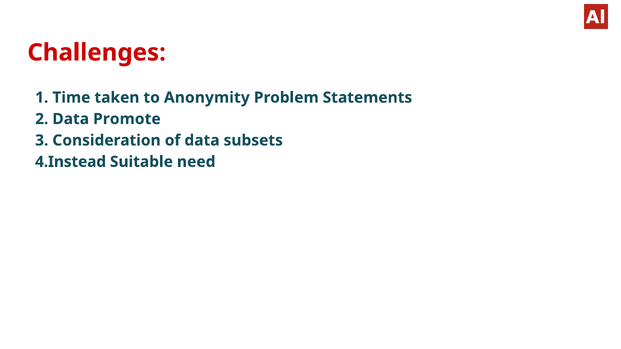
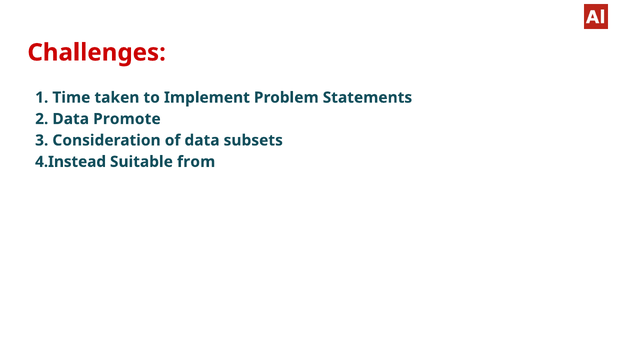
Anonymity: Anonymity -> Implement (207, 98)
need: need -> from (196, 162)
